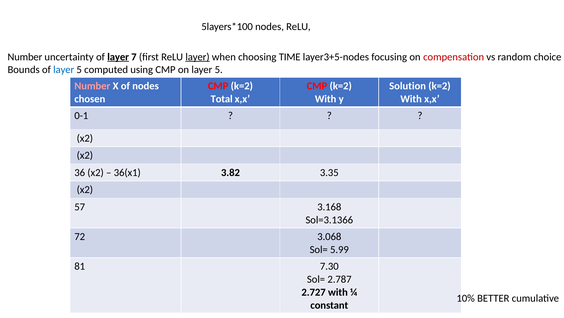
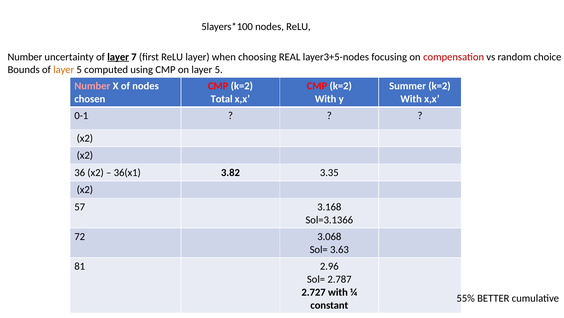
layer underline: present -> none (198, 57)
TIME: TIME -> REAL (290, 57)
layer colour: blue -> orange (64, 69)
Solution: Solution -> Summer (408, 86)
5.99: 5.99 -> 3.63 (339, 249)
7.30: 7.30 -> 2.96 (329, 266)
10%: 10% -> 55% (466, 298)
